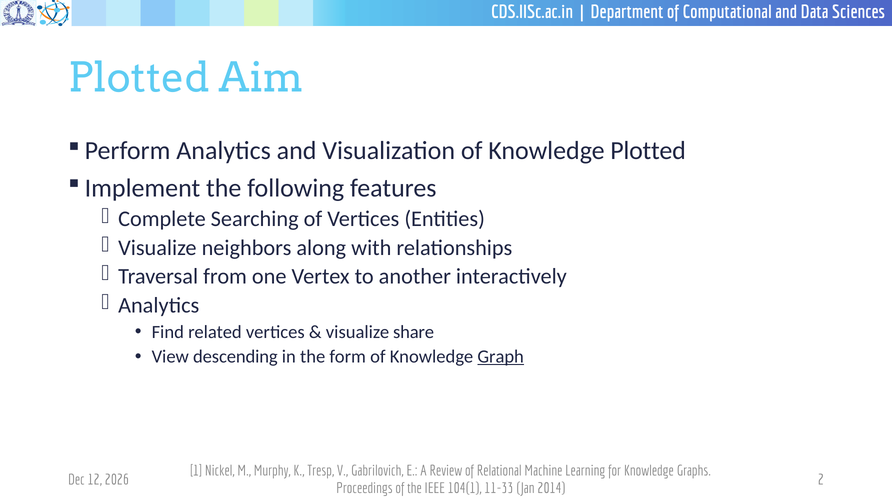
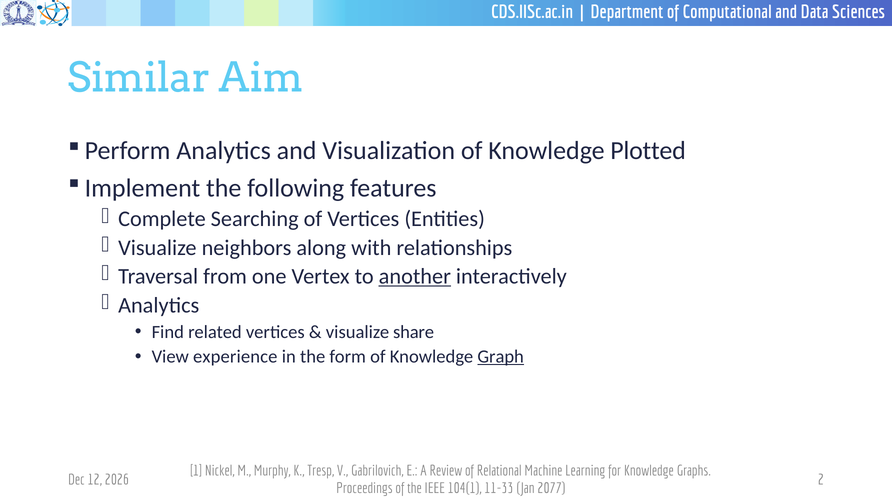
Plotted: Plotted -> Similar (139, 78)
another underline: none -> present (415, 276)
descending: descending -> experience (235, 356)
2014: 2014 -> 2077 (551, 488)
